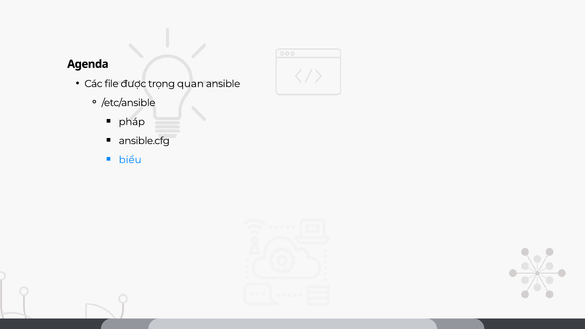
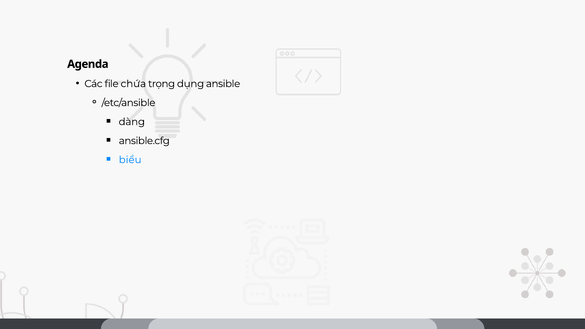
được: được -> chứa (133, 84)
quan: quan -> dụng (191, 84)
pháp: pháp -> dàng (132, 122)
